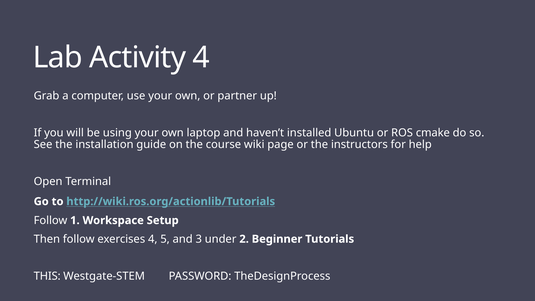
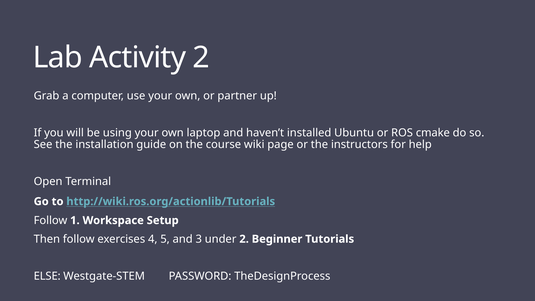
Activity 4: 4 -> 2 (201, 58)
THIS: THIS -> ELSE (47, 276)
